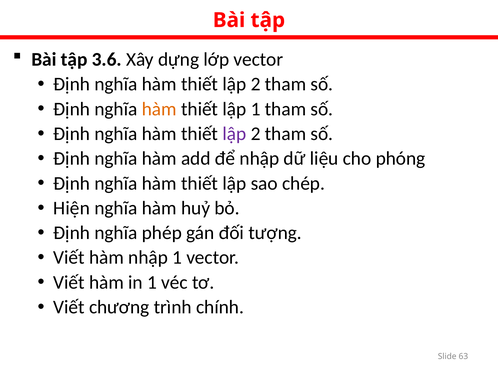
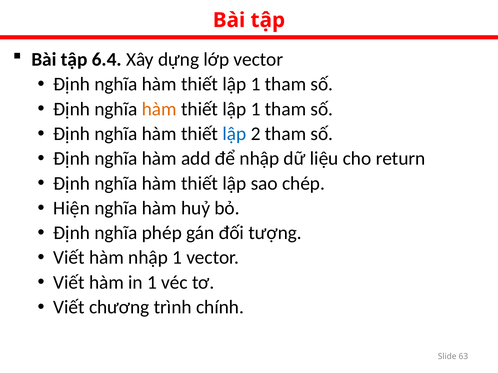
3.6: 3.6 -> 6.4 (107, 60)
2: 2 -> 1 (256, 84)
lập colour: purple -> blue (234, 134)
phóng: phóng -> return (401, 159)
